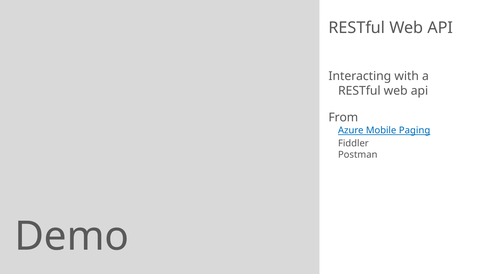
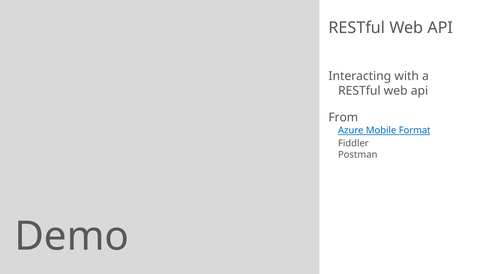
Paging: Paging -> Format (415, 130)
